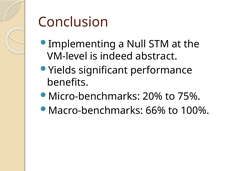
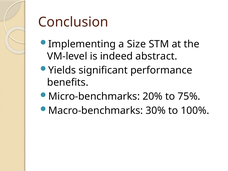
Null: Null -> Size (136, 44)
66%: 66% -> 30% (156, 111)
